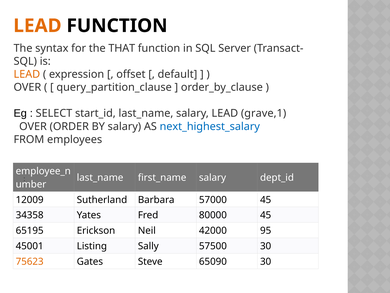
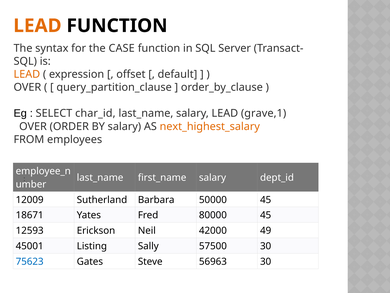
THAT: THAT -> CASE (122, 48)
start_id: start_id -> char_id (95, 113)
next_highest_salary colour: blue -> orange (210, 126)
57000: 57000 -> 50000 (213, 199)
34358: 34358 -> 18671 (30, 215)
65195: 65195 -> 12593 (30, 230)
95: 95 -> 49 (266, 230)
75623 colour: orange -> blue (30, 261)
65090: 65090 -> 56963 (213, 261)
